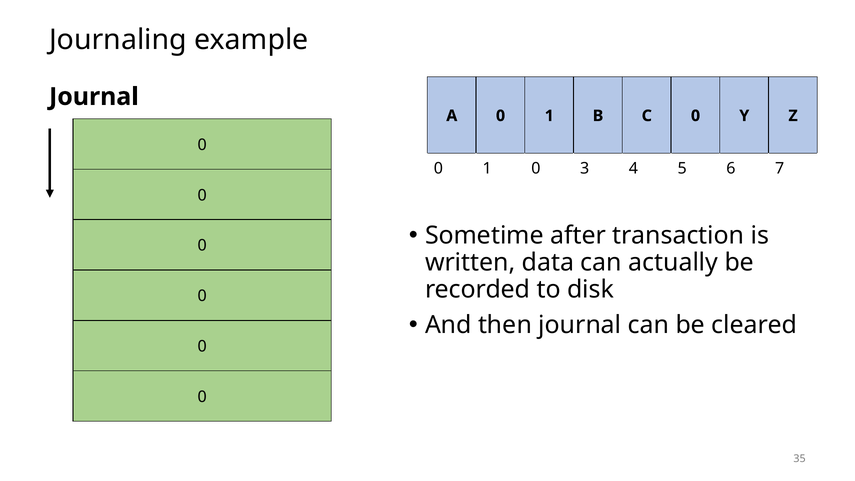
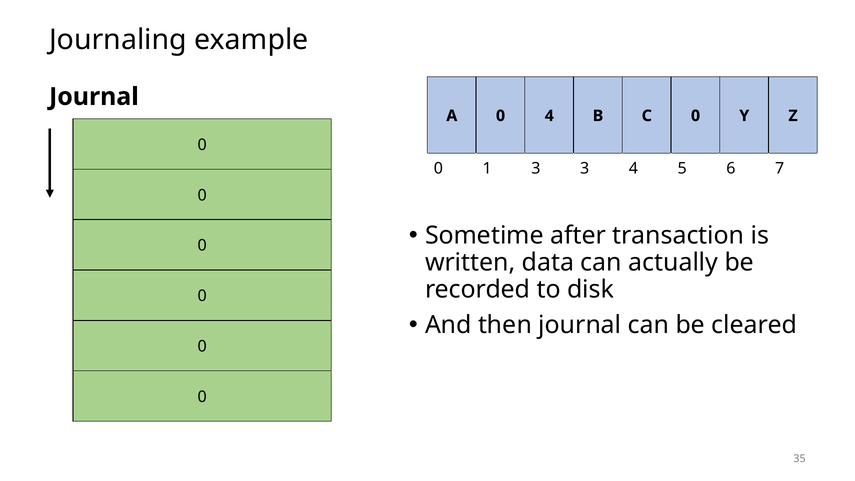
A 0 1: 1 -> 4 (549, 116)
1 0: 0 -> 3 (536, 168)
